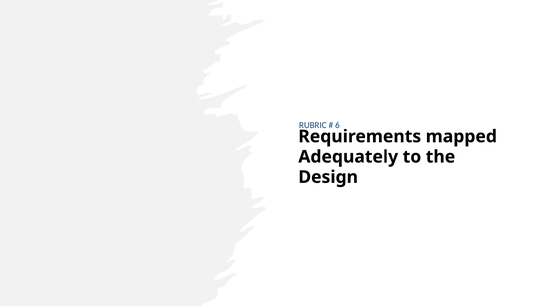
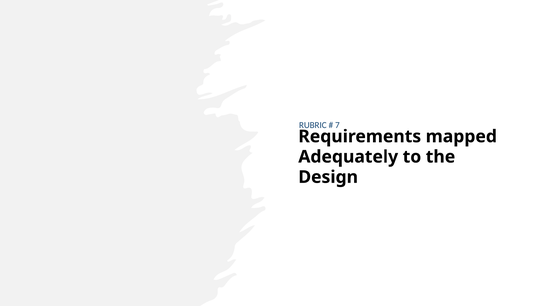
6: 6 -> 7 (337, 125)
